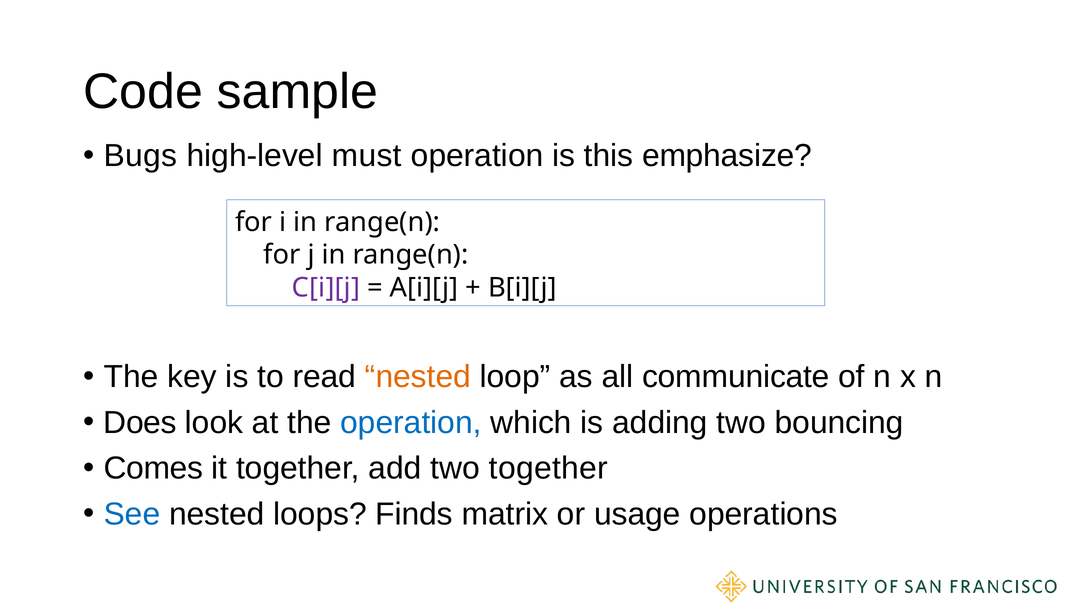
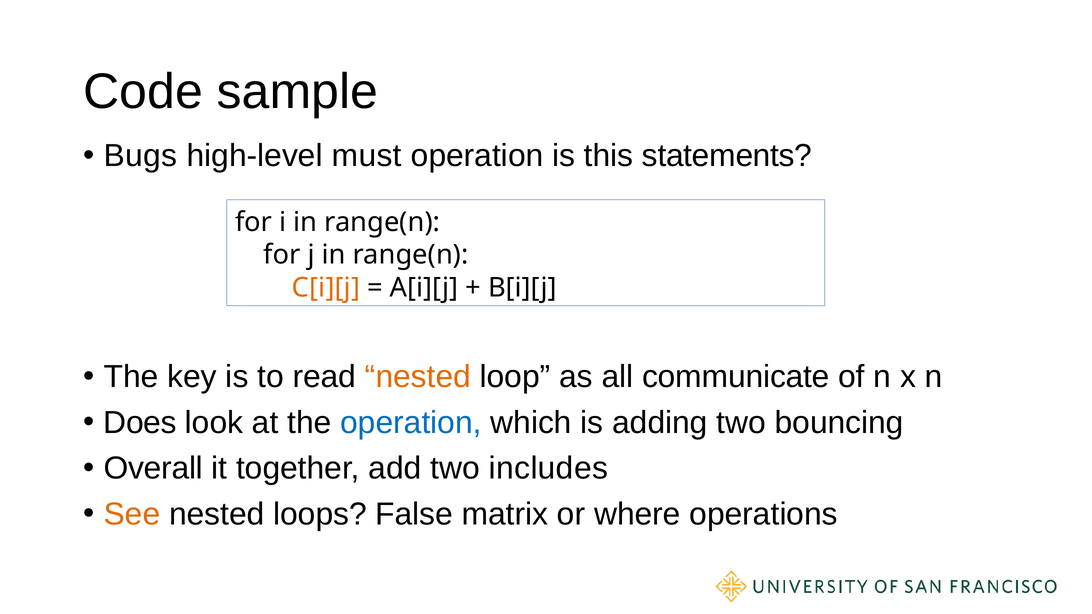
emphasize: emphasize -> statements (727, 156)
C[i][j colour: purple -> orange (326, 288)
Comes: Comes -> Overall (153, 469)
two together: together -> includes (548, 469)
See colour: blue -> orange (132, 514)
Finds: Finds -> False (414, 514)
usage: usage -> where (637, 514)
